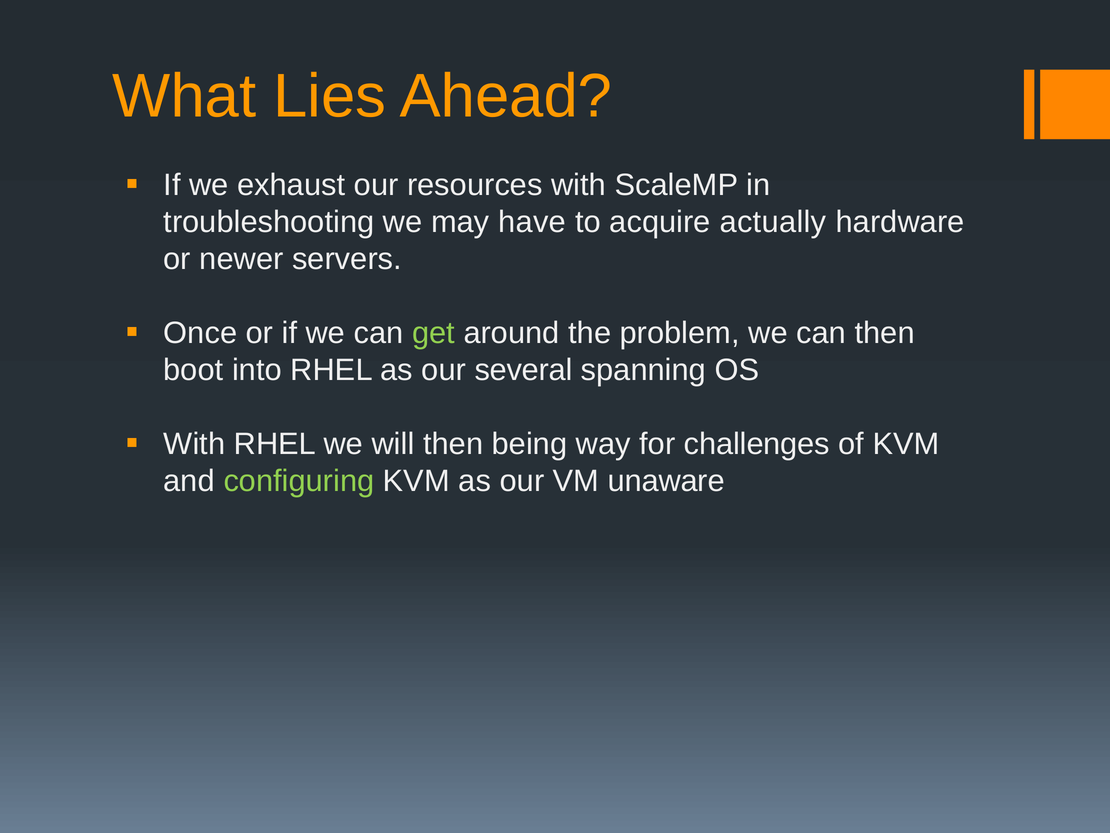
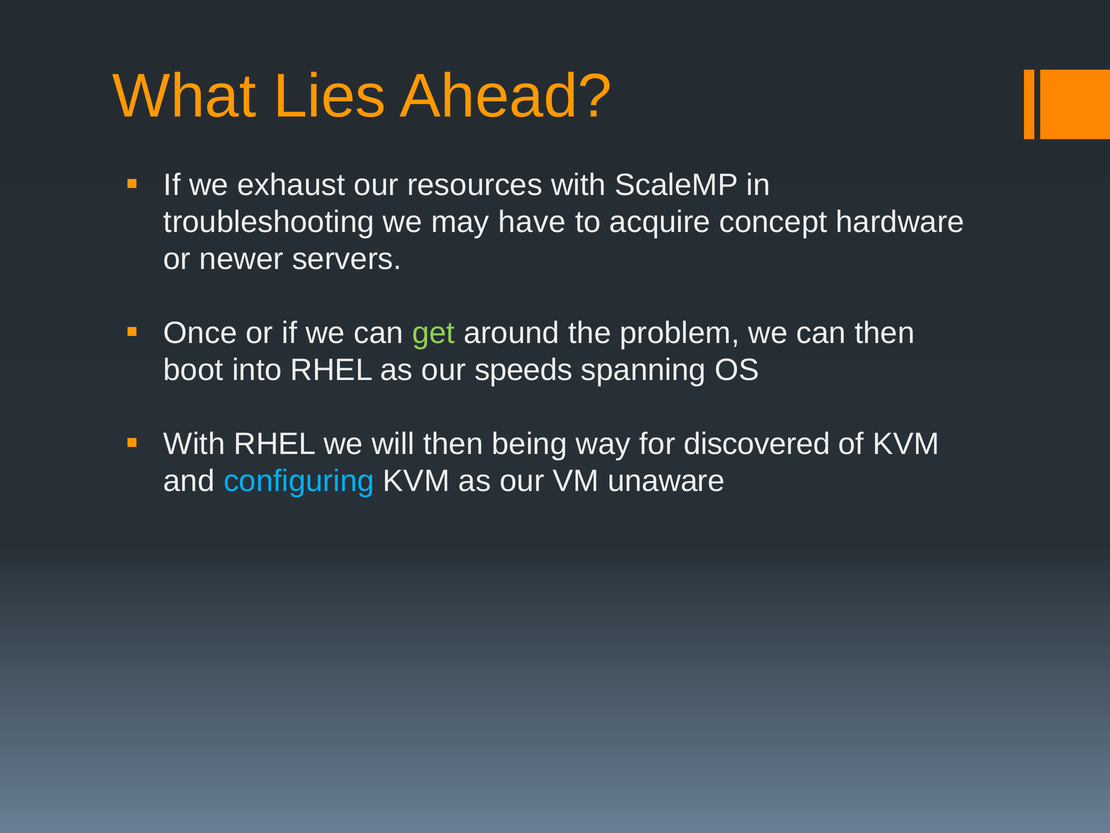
actually: actually -> concept (773, 222)
several: several -> speeds (524, 370)
challenges: challenges -> discovered (757, 444)
configuring colour: light green -> light blue (299, 481)
